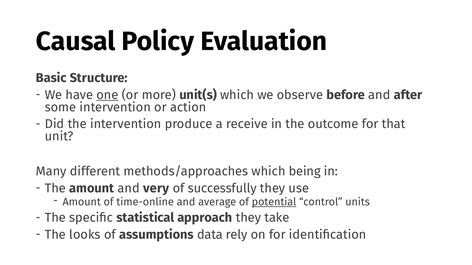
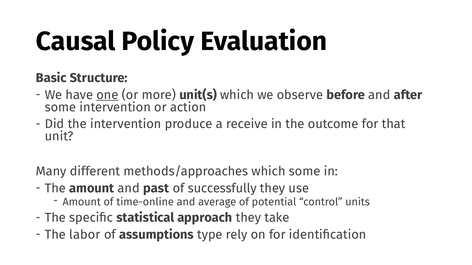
which being: being -> some (305, 172)
very: very -> past (156, 189)
potential underline: present -> none (274, 202)
looks: looks -> labor (85, 235)
data: data -> type (210, 235)
